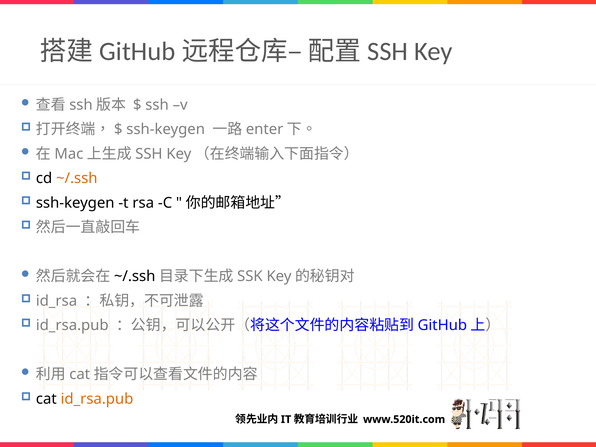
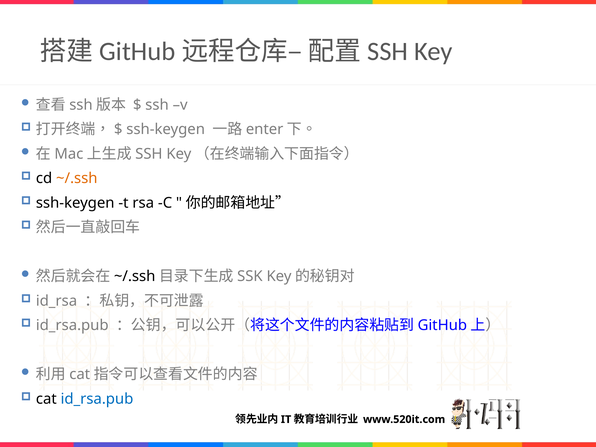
id_rsa.pub colour: orange -> blue (97, 399)
